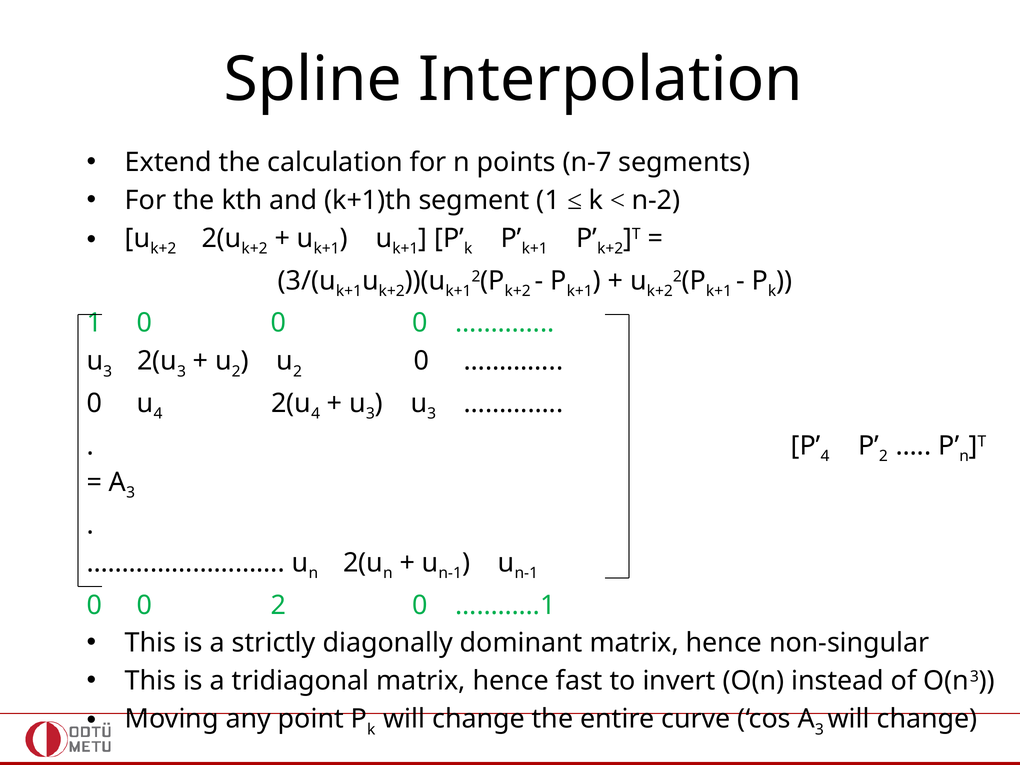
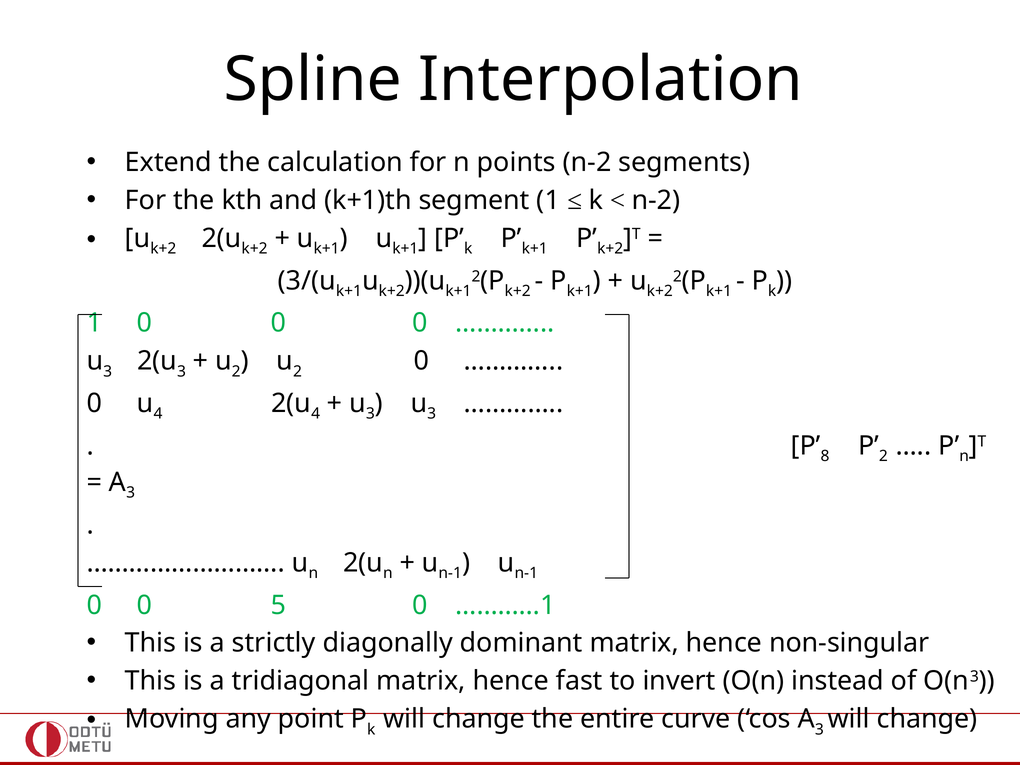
points n-7: n-7 -> n-2 (587, 162)
4: 4 -> 8 (825, 456)
0 2: 2 -> 5 (279, 605)
